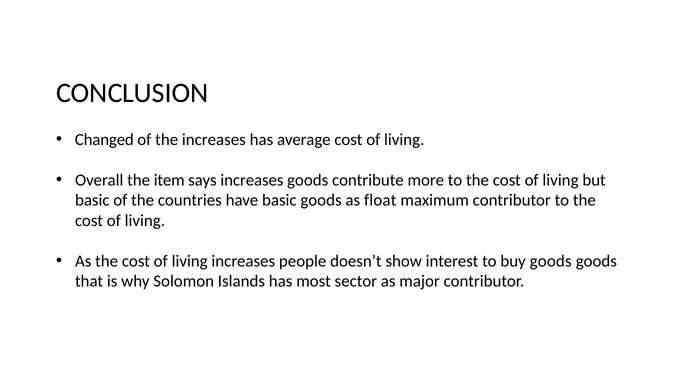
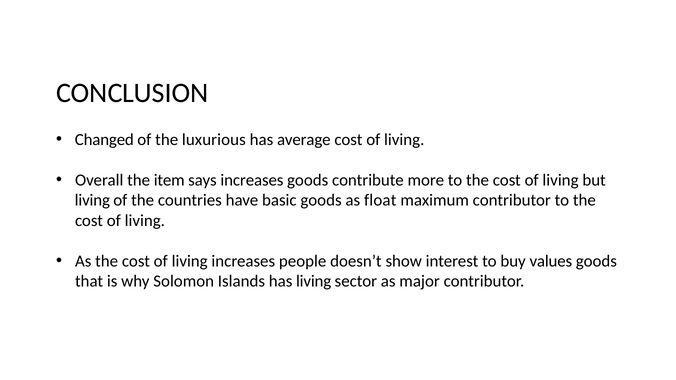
the increases: increases -> luxurious (214, 140)
basic: basic -> living (92, 200)
buy goods: goods -> values (551, 261)
has most: most -> living (314, 282)
